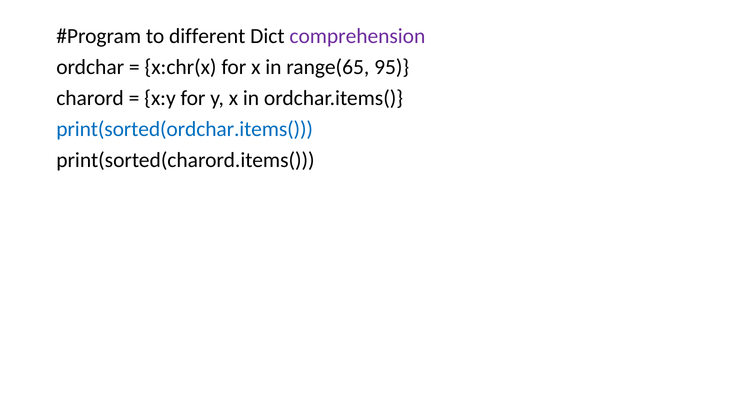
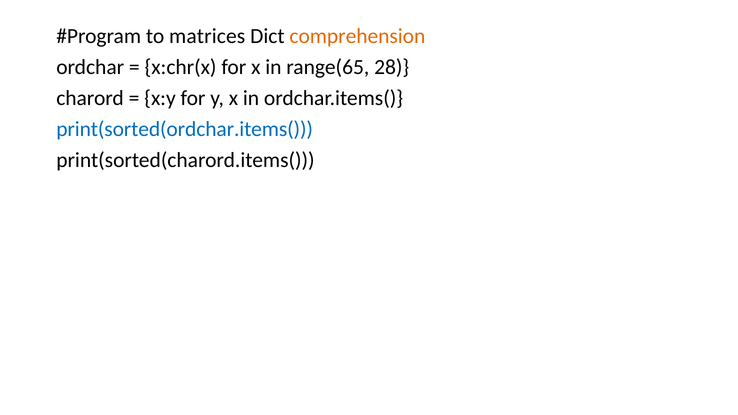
different: different -> matrices (207, 36)
comprehension colour: purple -> orange (357, 36)
95: 95 -> 28 (392, 67)
